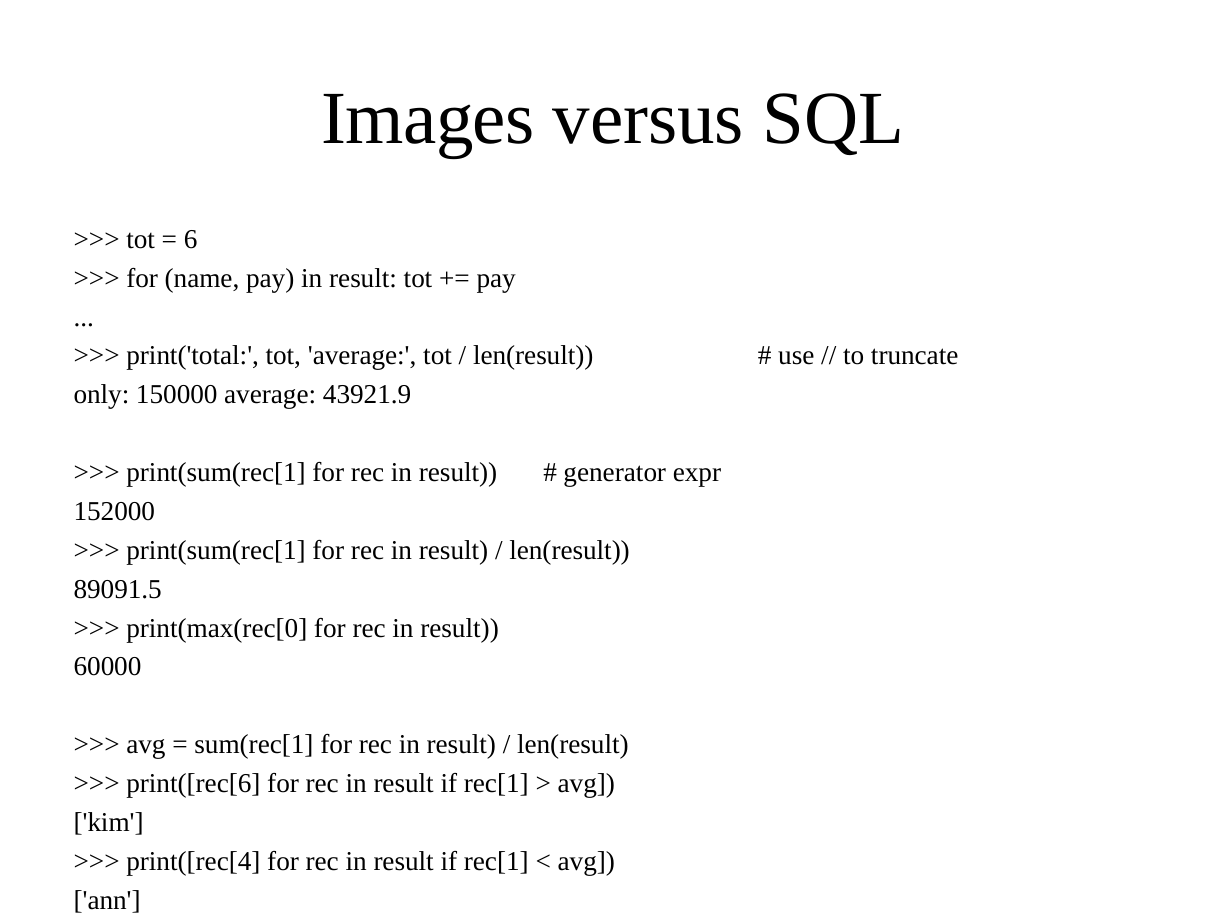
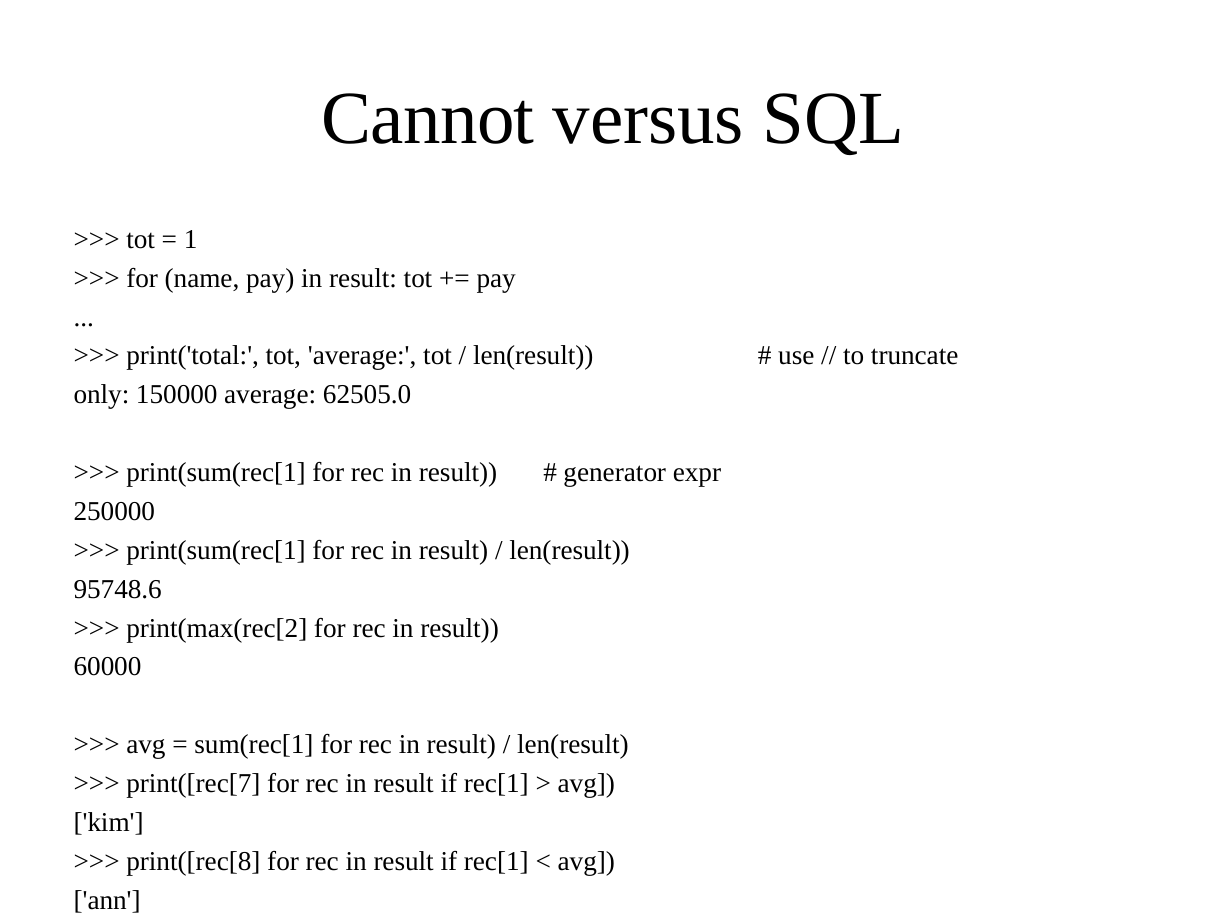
Images: Images -> Cannot (428, 119)
6: 6 -> 1 (191, 239)
43921.9: 43921.9 -> 62505.0 (367, 394)
152000: 152000 -> 250000 (114, 511)
89091.5: 89091.5 -> 95748.6 (118, 589)
print(max(rec[0: print(max(rec[0 -> print(max(rec[2 (217, 628)
print([rec[6: print([rec[6 -> print([rec[7 (193, 783)
print([rec[4: print([rec[4 -> print([rec[8 (193, 861)
